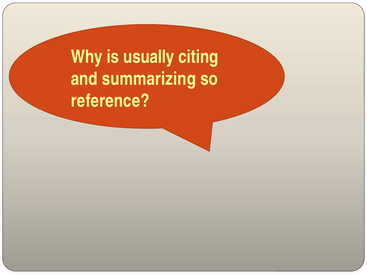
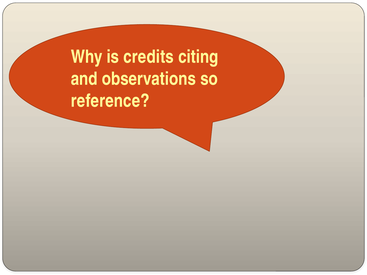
usually: usually -> credits (149, 57)
summarizing: summarizing -> observations (149, 79)
